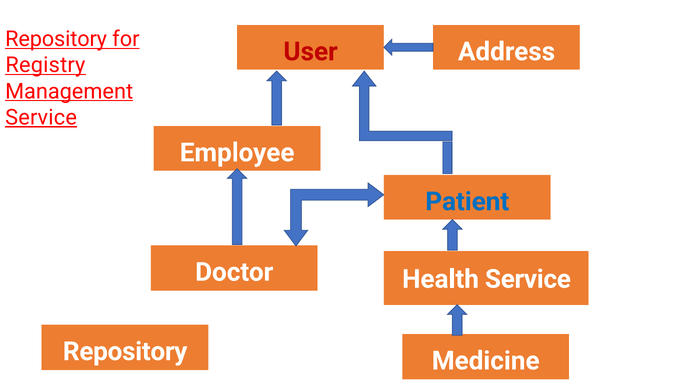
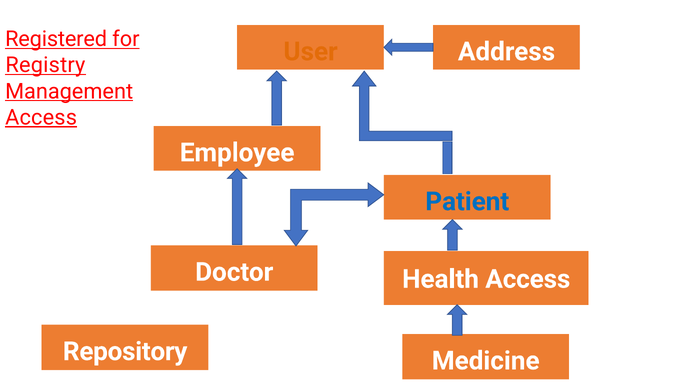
Repository: Repository -> Registered (56, 39)
User colour: red -> orange (311, 52)
Service: Service -> Access (41, 117)
Health Service: Service -> Access (528, 279)
